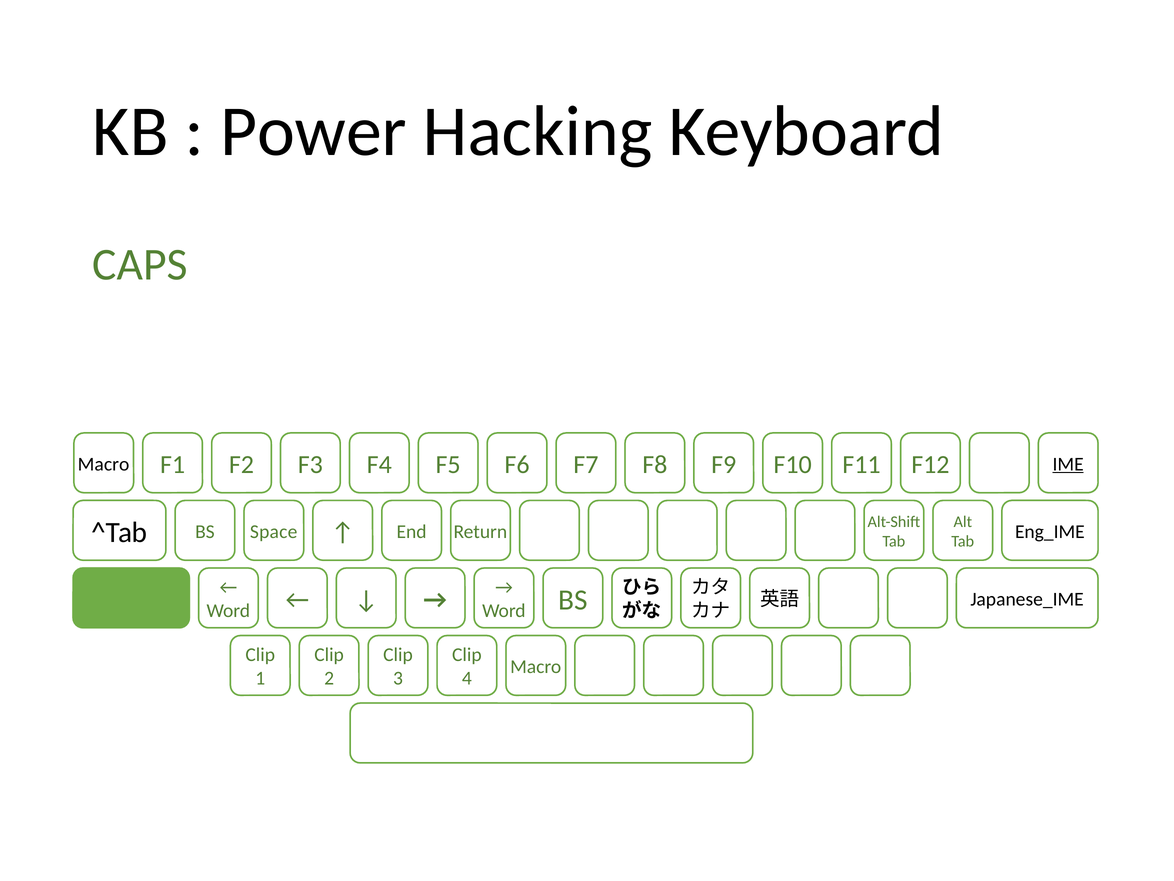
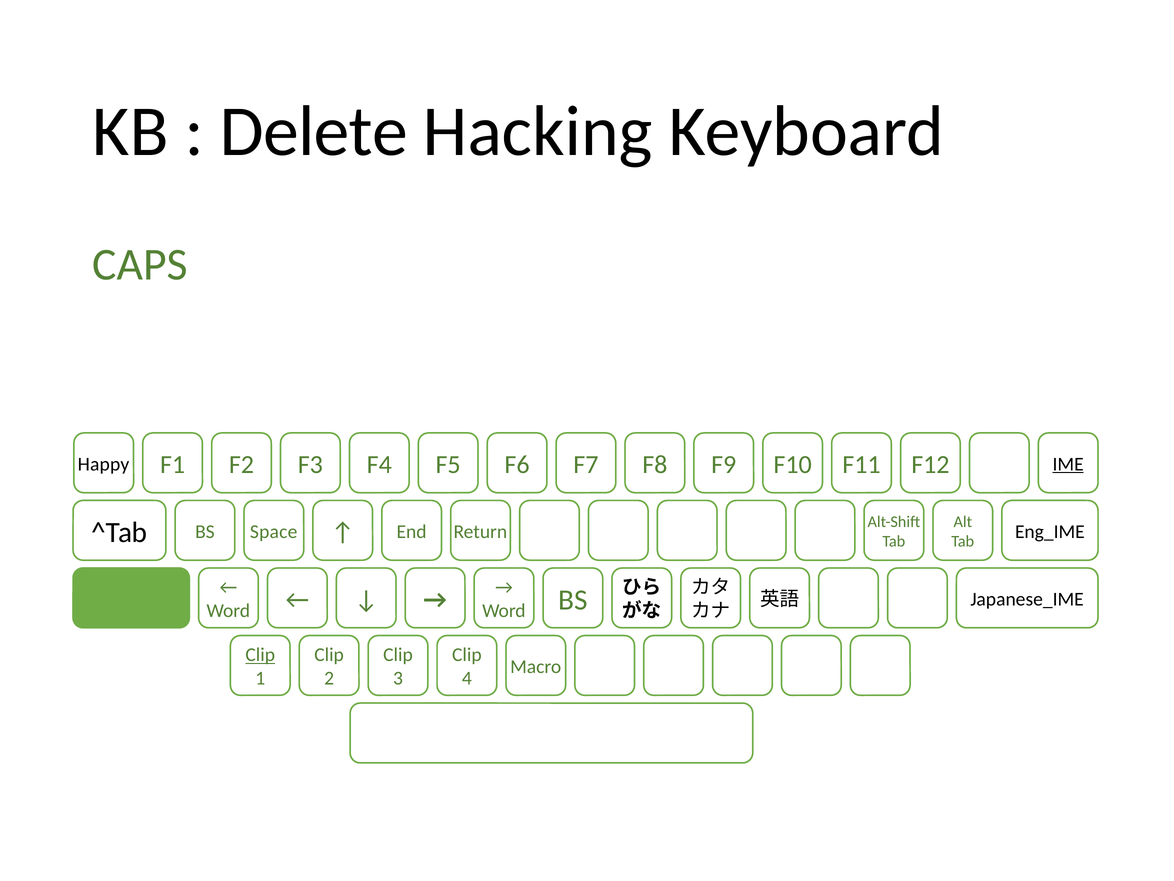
Power: Power -> Delete (314, 131)
Macro: Macro -> Happy (104, 464)
Clip underline: none -> present (260, 655)
